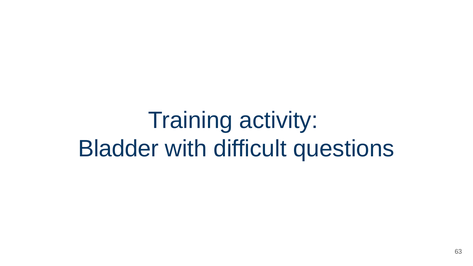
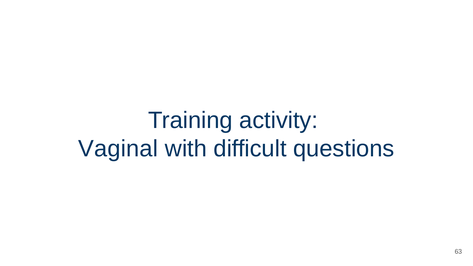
Bladder: Bladder -> Vaginal (118, 149)
